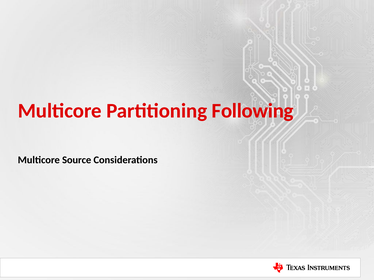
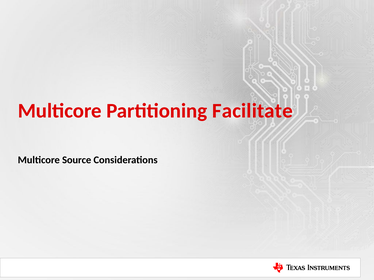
Following: Following -> Facilitate (252, 111)
